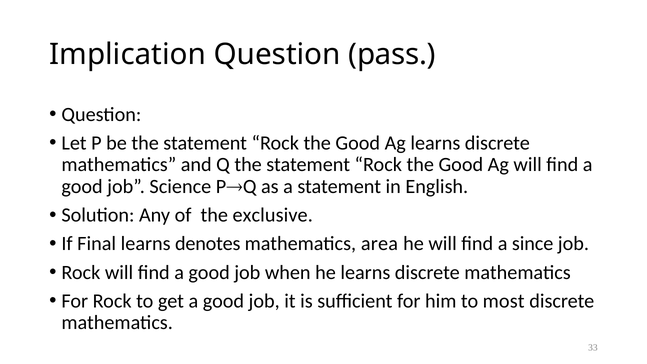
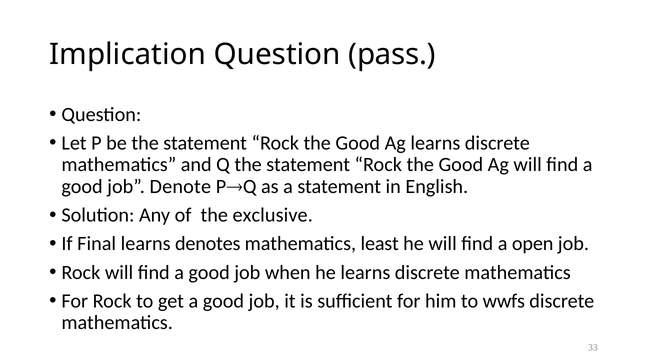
Science: Science -> Denote (180, 187)
area: area -> least (380, 244)
since: since -> open (533, 244)
most: most -> wwfs (504, 301)
